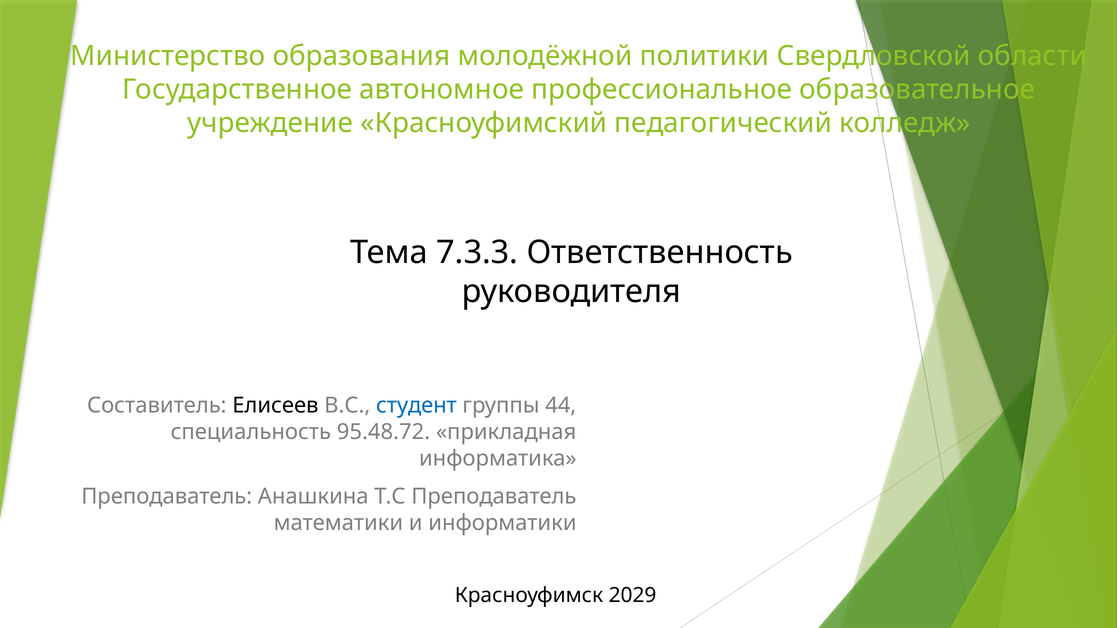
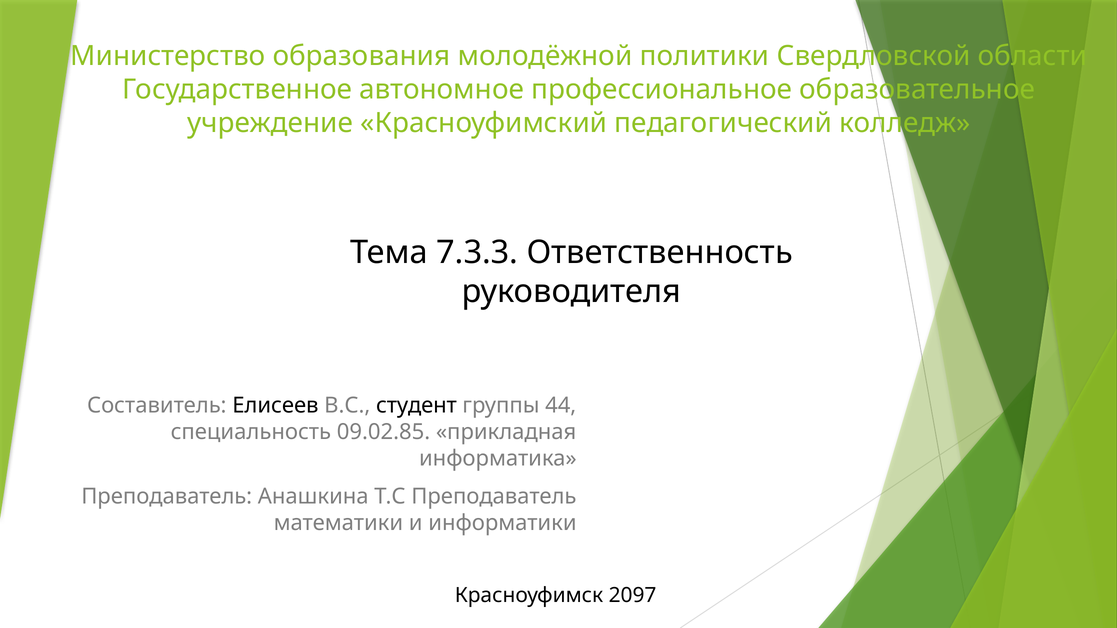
студент colour: blue -> black (416, 406)
95.48.72: 95.48.72 -> 09.02.85 (384, 432)
2029: 2029 -> 2097 (633, 596)
